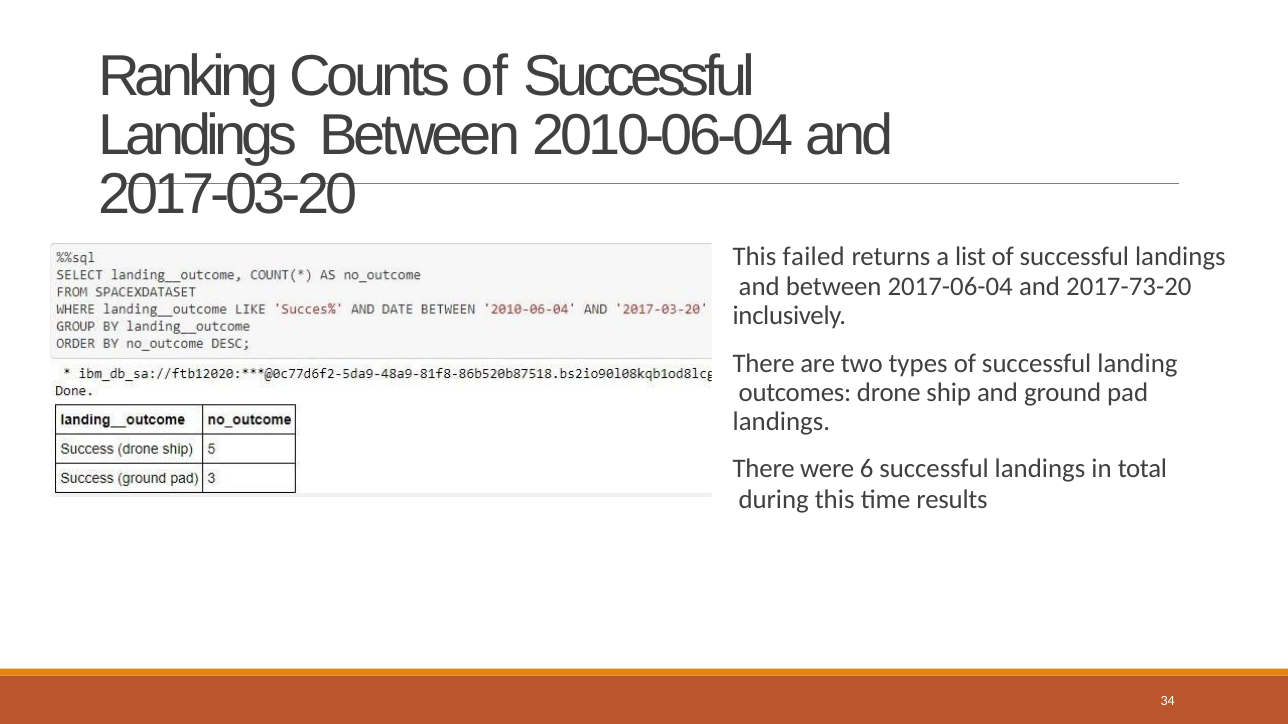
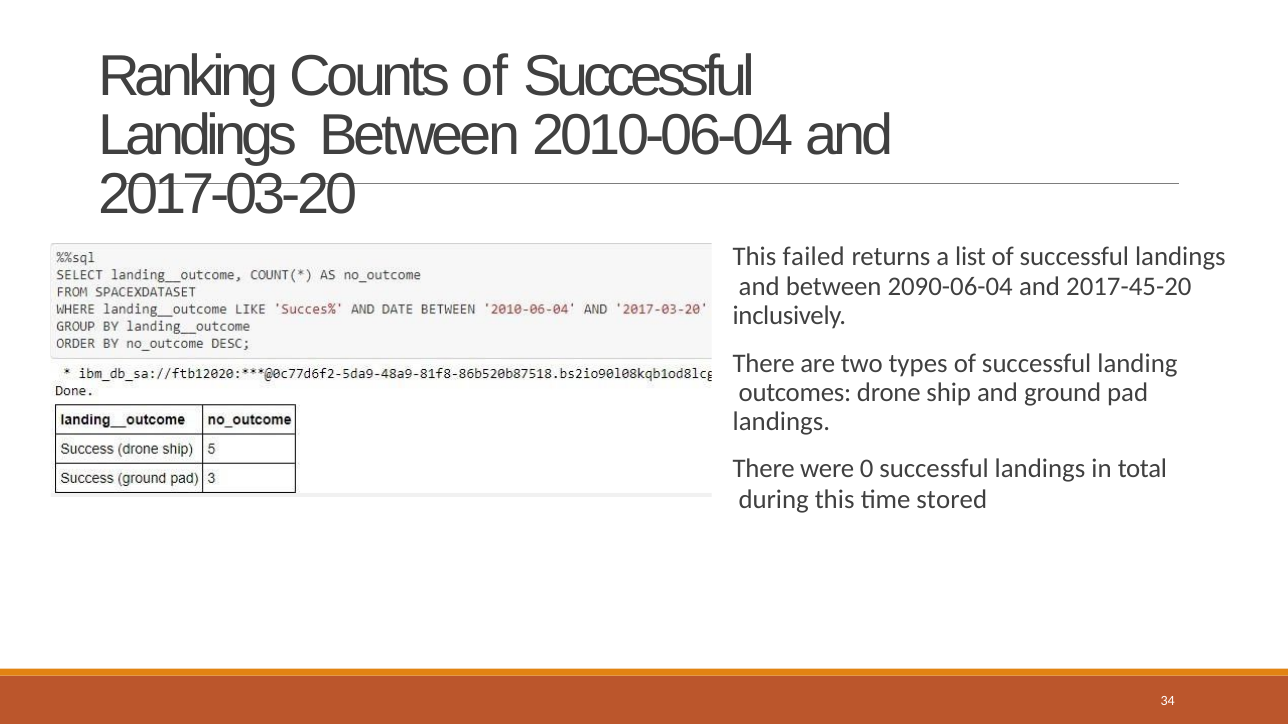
2017-06-04: 2017-06-04 -> 2090-06-04 (950, 286)
2017-73-20: 2017-73-20 -> 2017-45-20 (1129, 286)
6: 6 -> 0 (867, 469)
results: results -> stored (952, 500)
